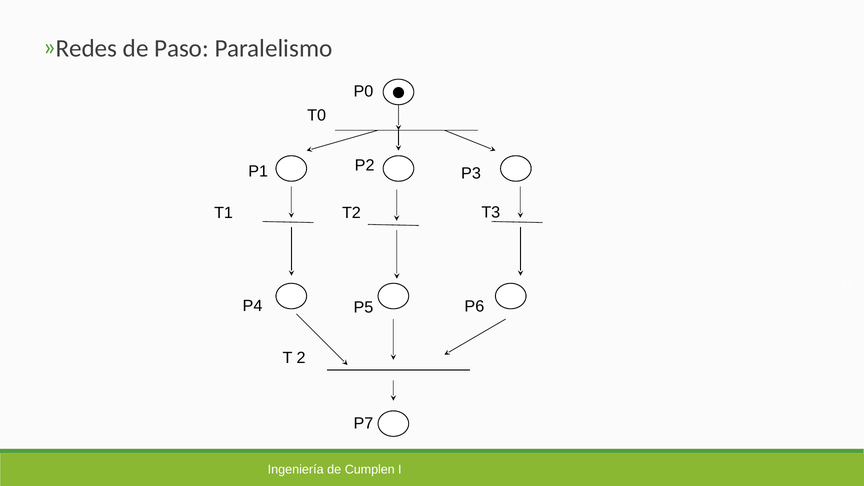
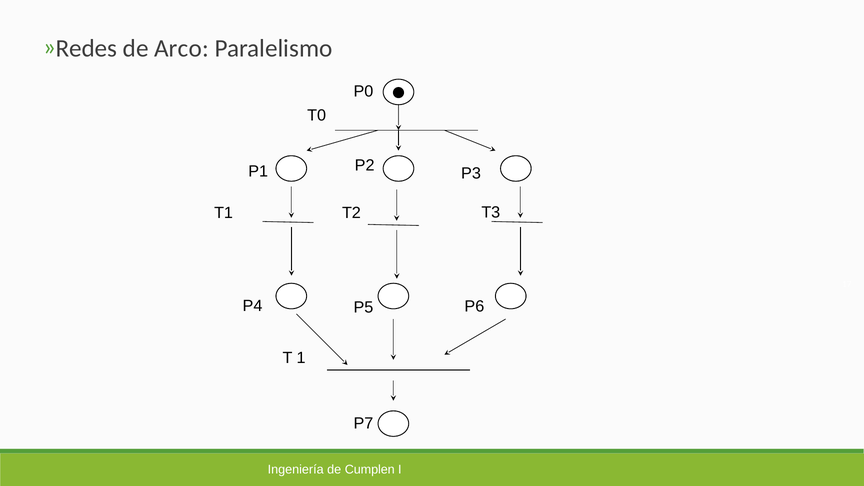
Paso: Paso -> Arco (182, 48)
2: 2 -> 1 (301, 358)
